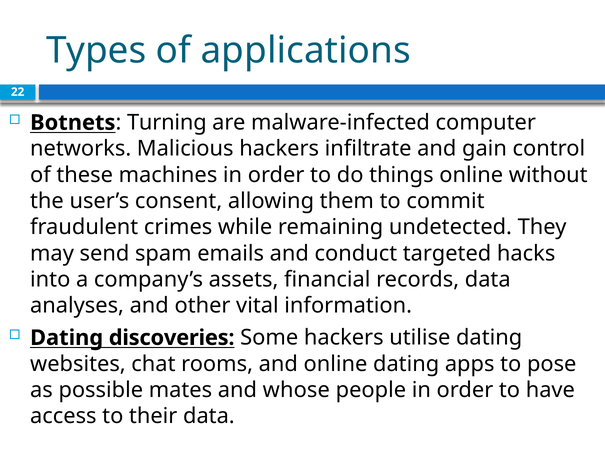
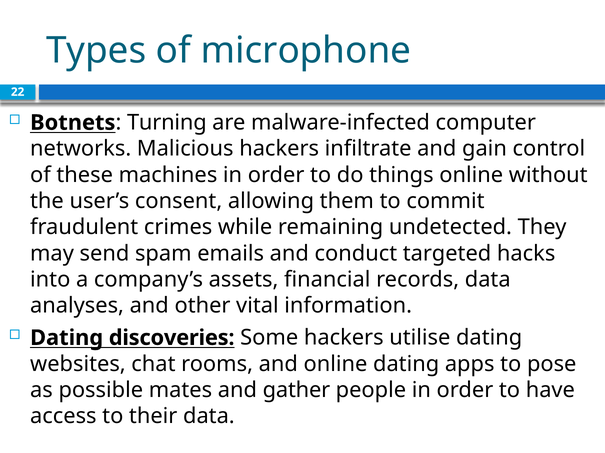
applications: applications -> microphone (306, 50)
whose: whose -> gather (296, 391)
